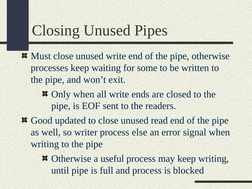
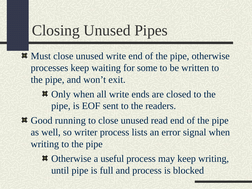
updated: updated -> running (70, 121)
else: else -> lists (140, 132)
